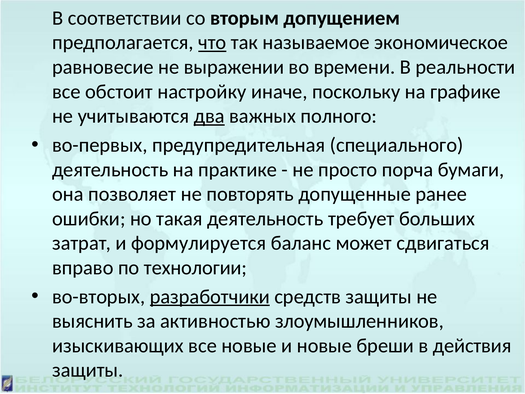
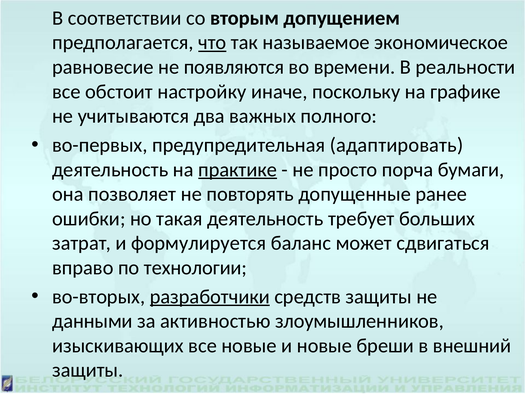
выражении: выражении -> появляются (234, 67)
два underline: present -> none (209, 116)
специального: специального -> адаптировать (397, 145)
практике underline: none -> present (238, 170)
выяснить: выяснить -> данными (92, 321)
действия: действия -> внешний (472, 345)
